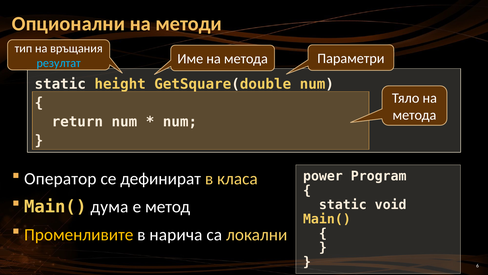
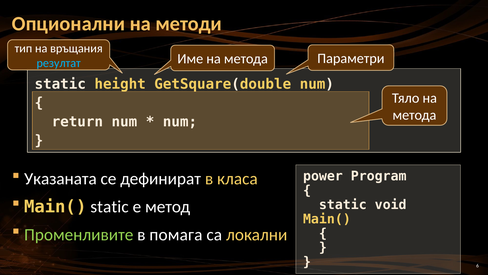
Оператор: Оператор -> Указаната (60, 179)
Main( дума: дума -> static (110, 206)
Променливите colour: yellow -> light green (79, 234)
нарича: нарича -> помага (176, 234)
